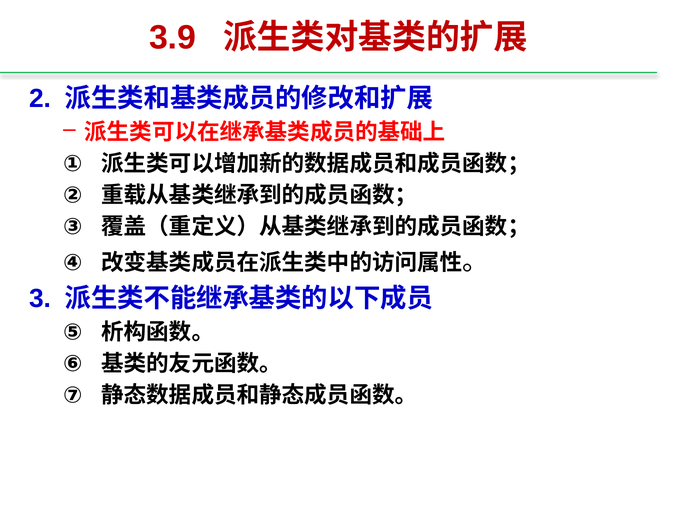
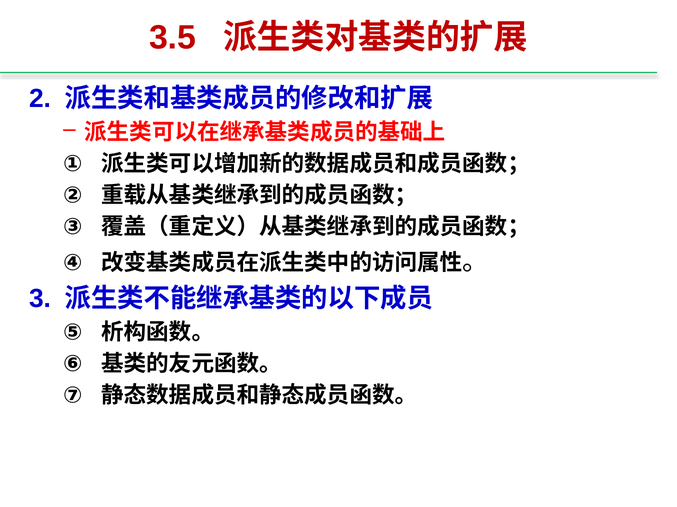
3.9: 3.9 -> 3.5 (173, 38)
